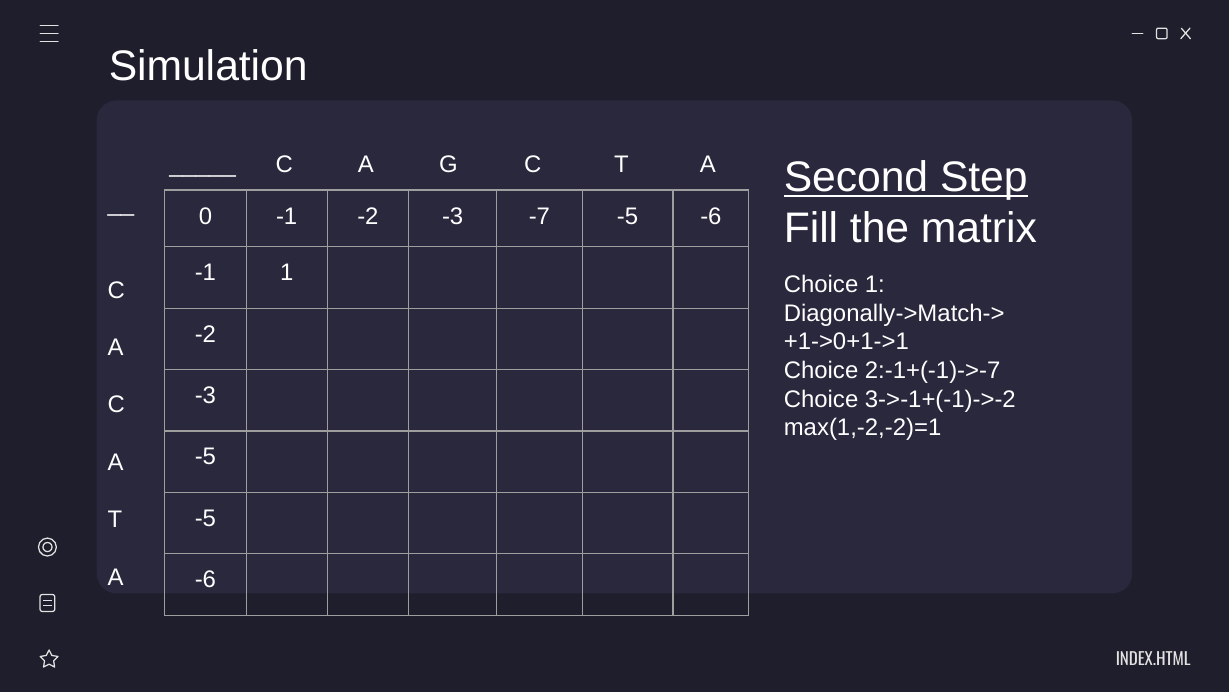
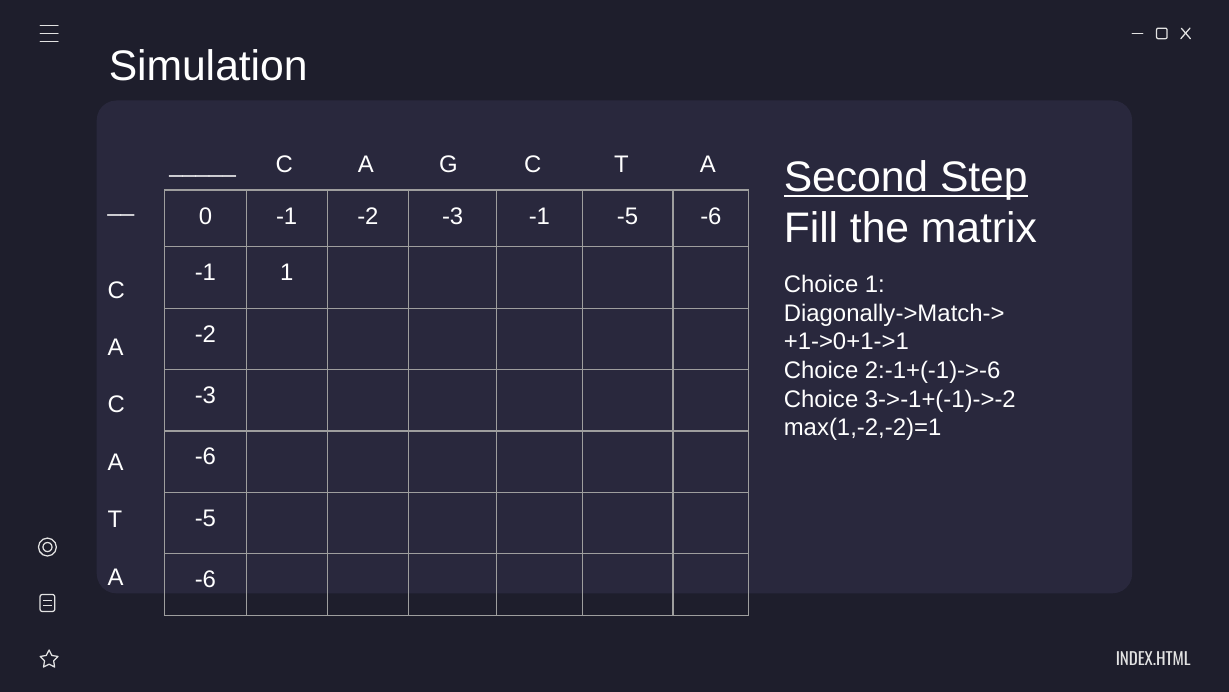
-3 -7: -7 -> -1 (539, 216)
2:-1+(-1)->-7: 2:-1+(-1)->-7 -> 2:-1+(-1)->-6 (933, 370)
-5: -5 -> -6 (205, 457)
